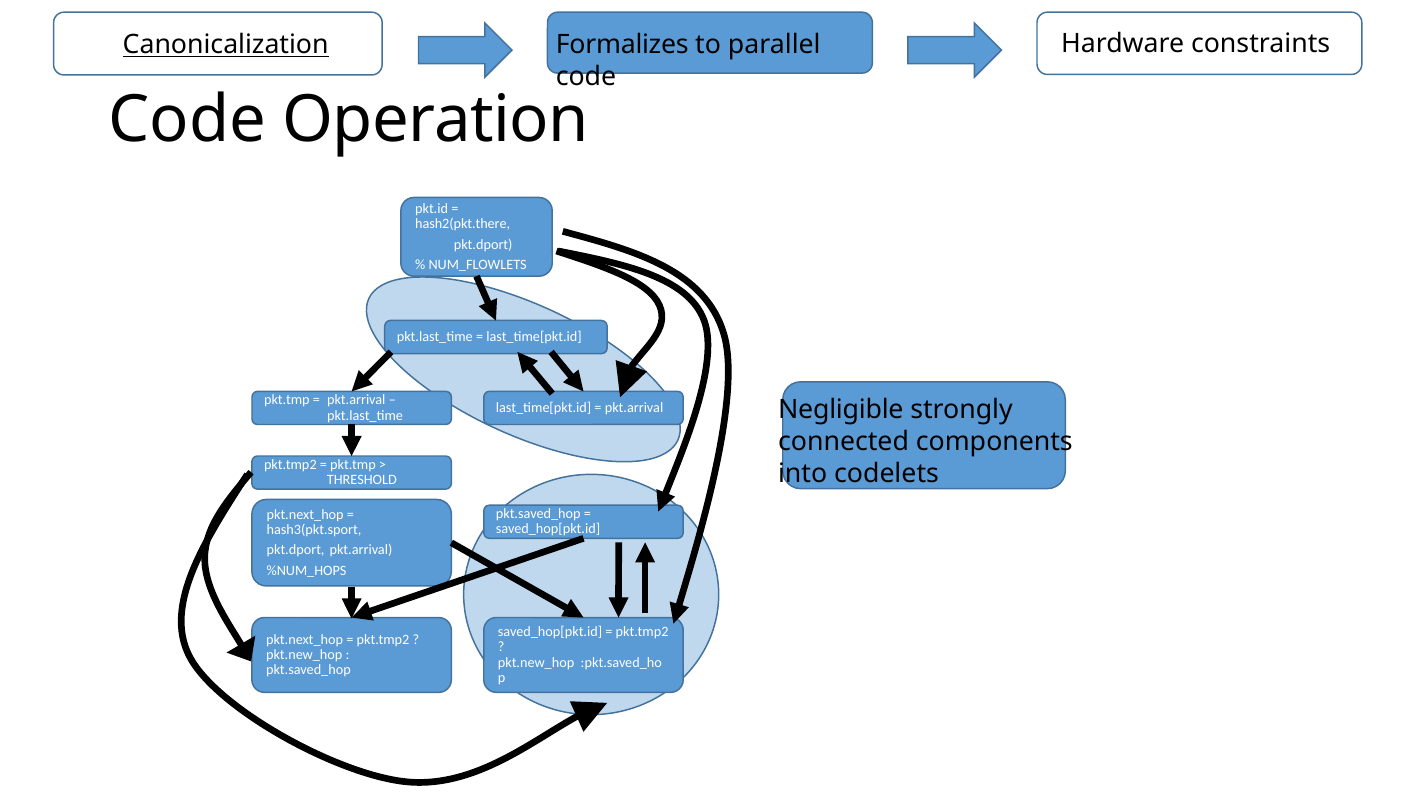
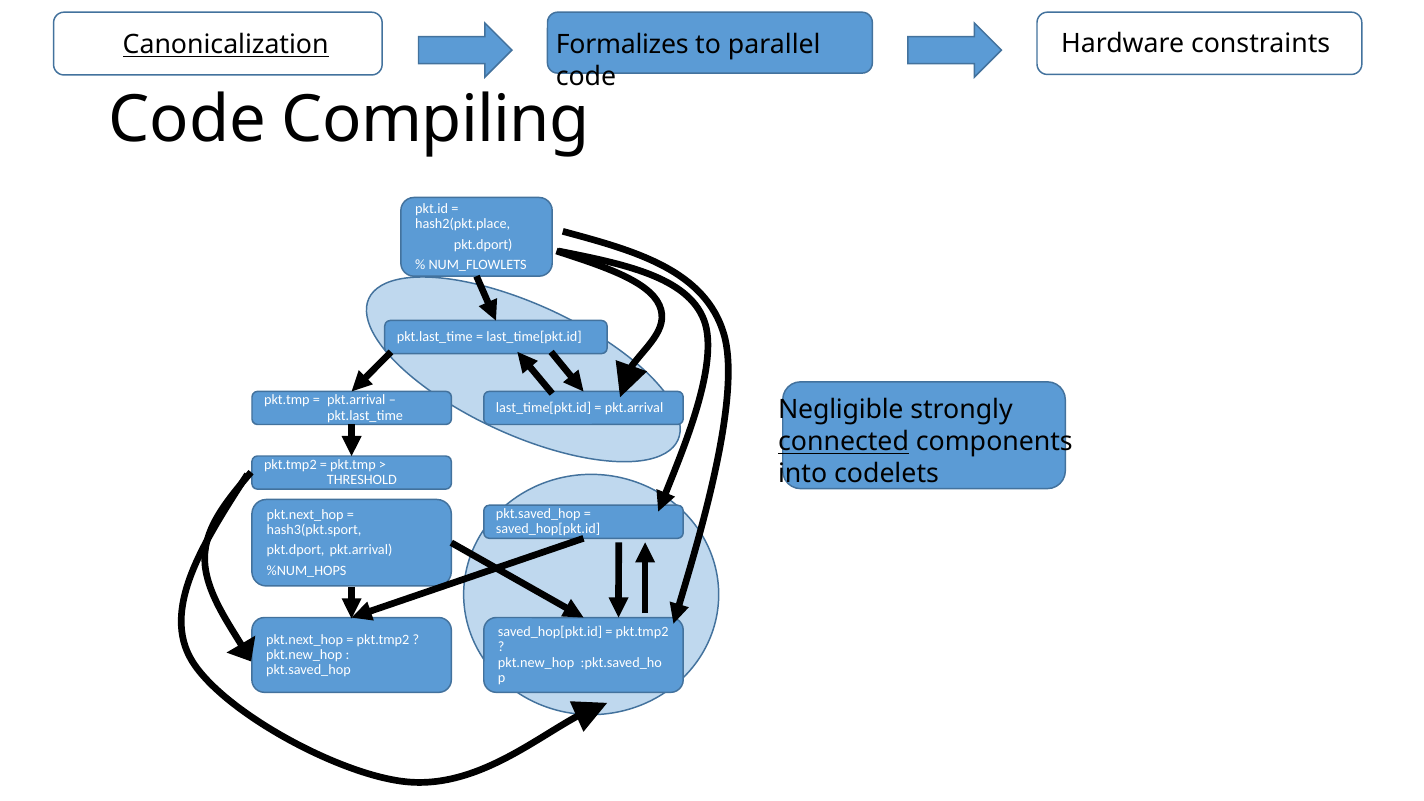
Operation: Operation -> Compiling (436, 120)
hash2(pkt.there: hash2(pkt.there -> hash2(pkt.place (463, 224)
connected underline: none -> present (844, 442)
